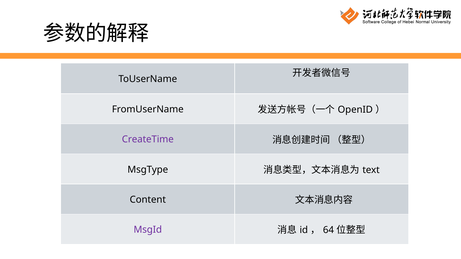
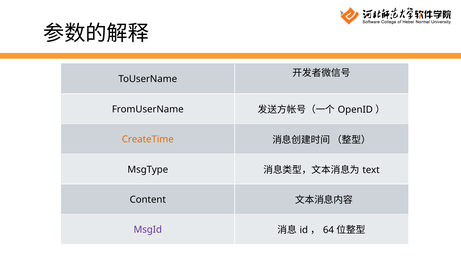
CreateTime colour: purple -> orange (148, 140)
